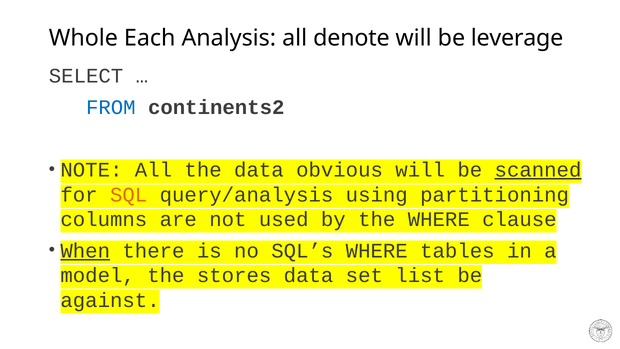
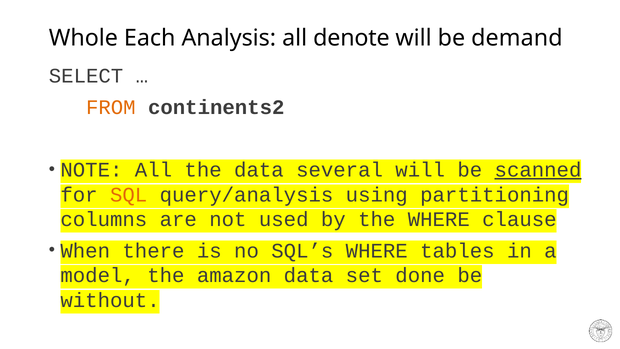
leverage: leverage -> demand (517, 38)
FROM colour: blue -> orange (111, 107)
obvious: obvious -> several (340, 170)
When underline: present -> none (85, 251)
stores: stores -> amazon (234, 275)
list: list -> done (420, 275)
against: against -> without (110, 300)
